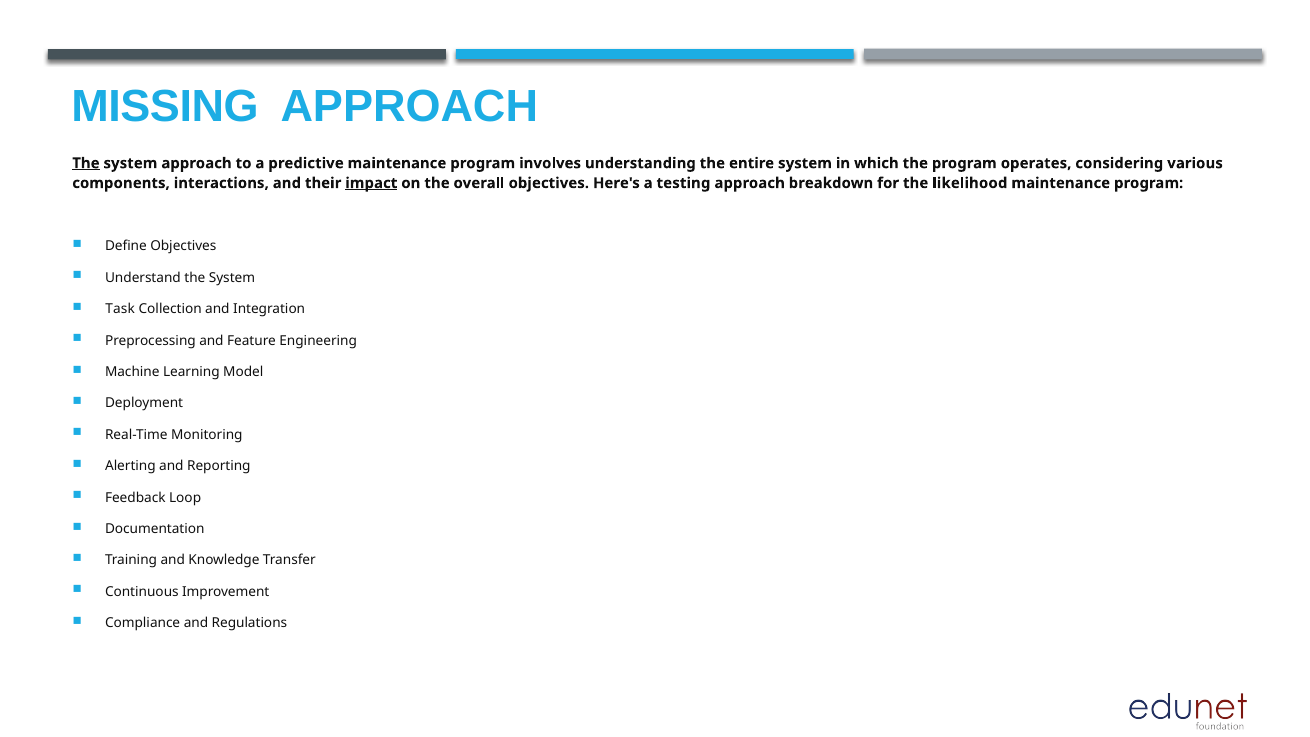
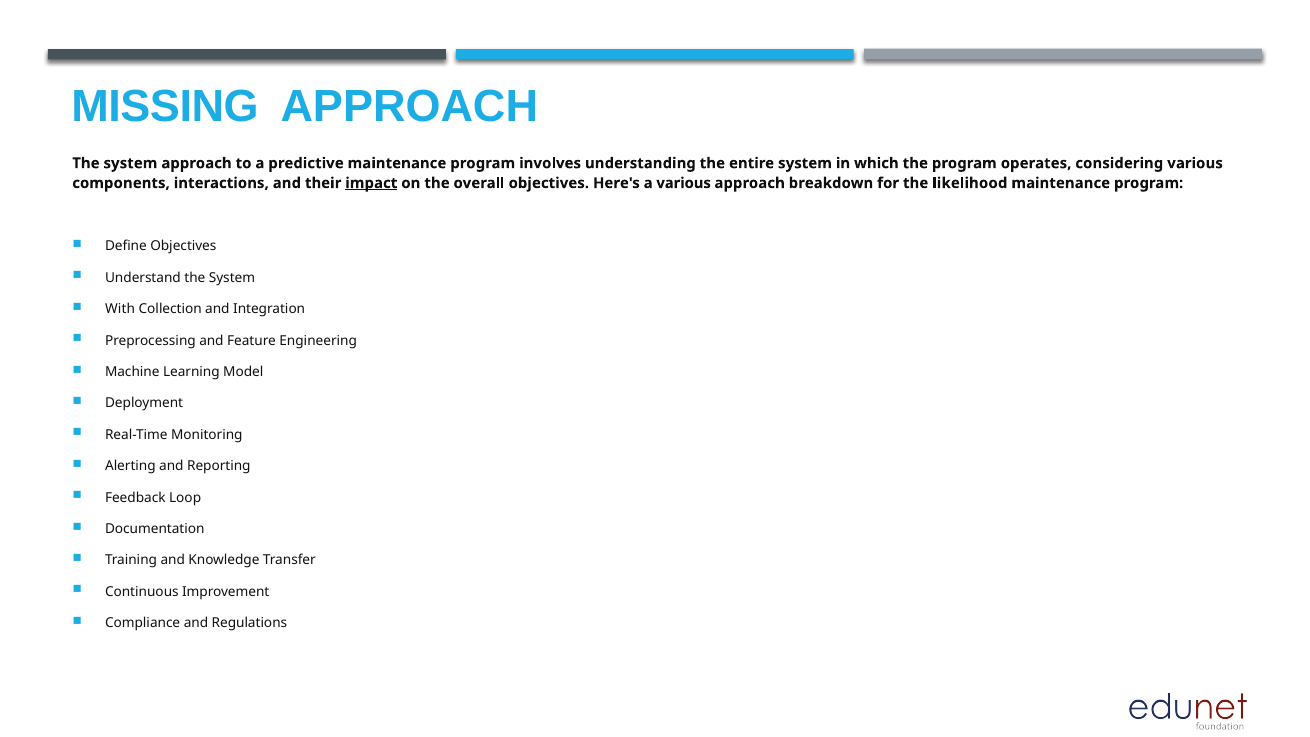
The underline: present -> none (86, 163)
a testing: testing -> various (684, 183)
Task: Task -> With (120, 309)
